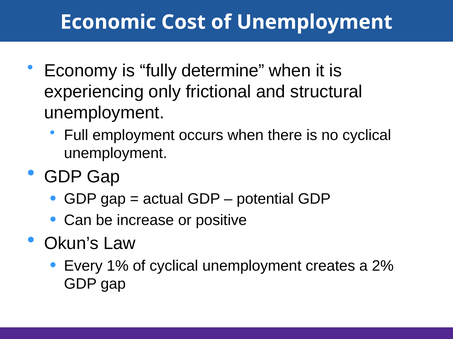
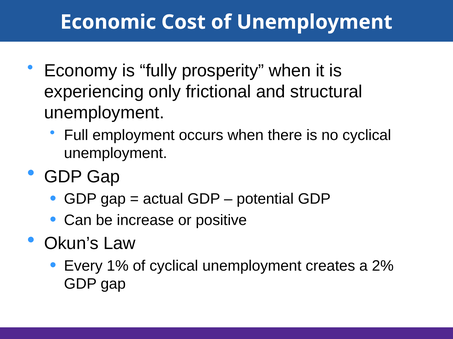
determine: determine -> prosperity (223, 71)
